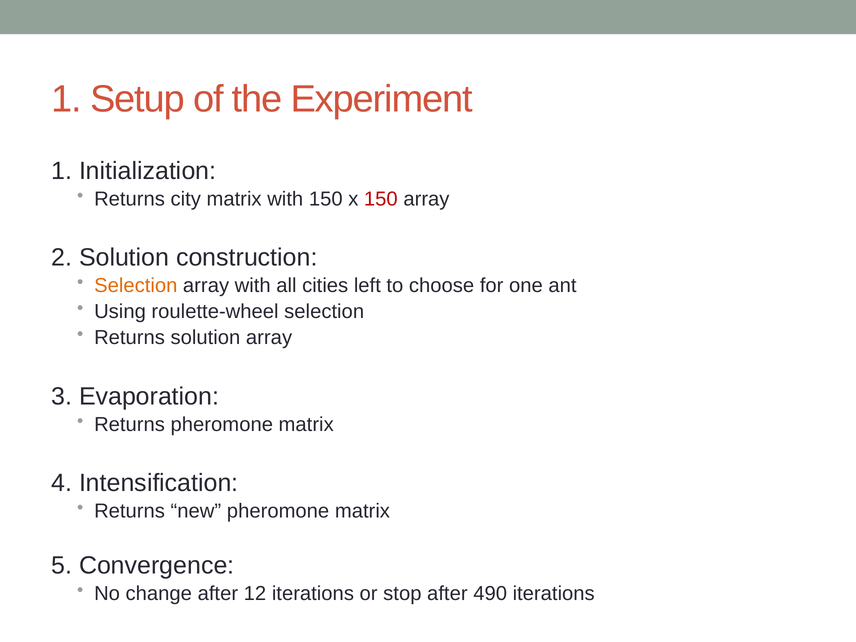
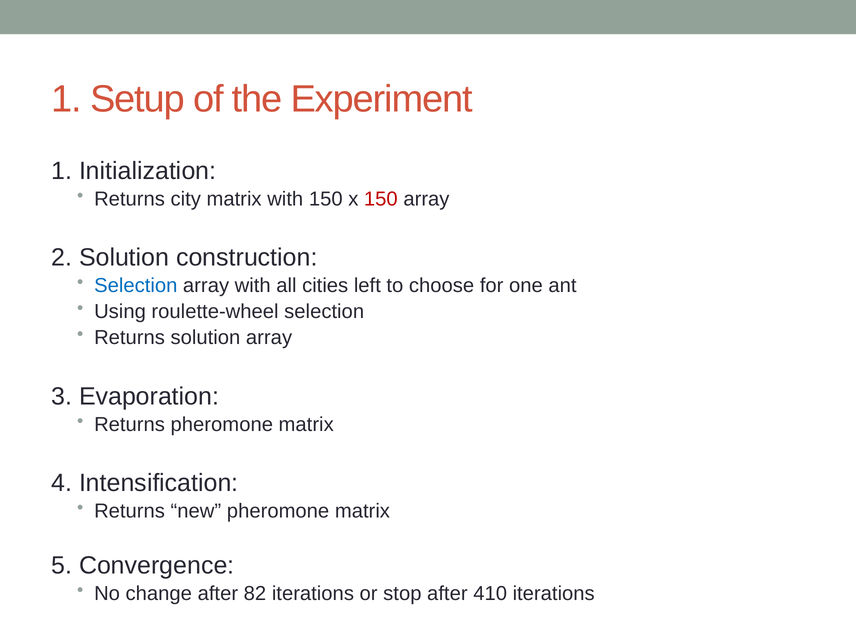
Selection colour: orange -> blue (136, 286)
12: 12 -> 82 (255, 593)
490: 490 -> 410 (490, 593)
